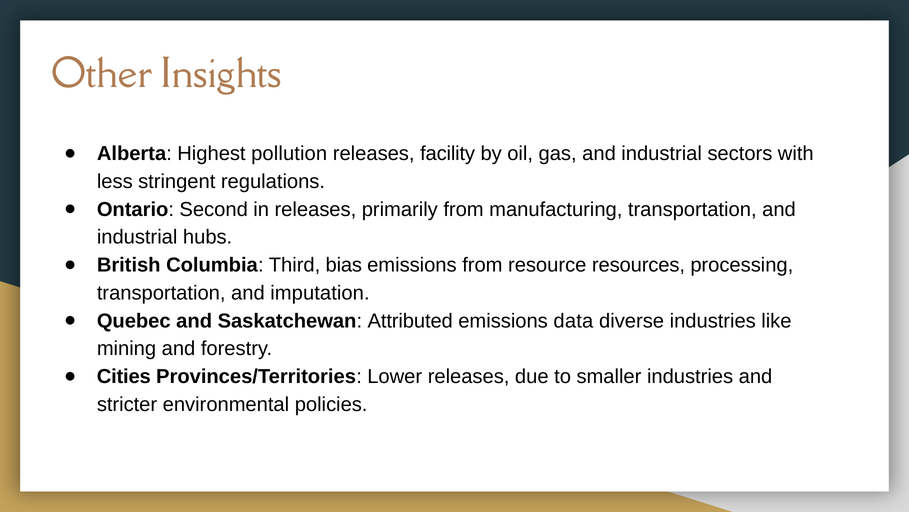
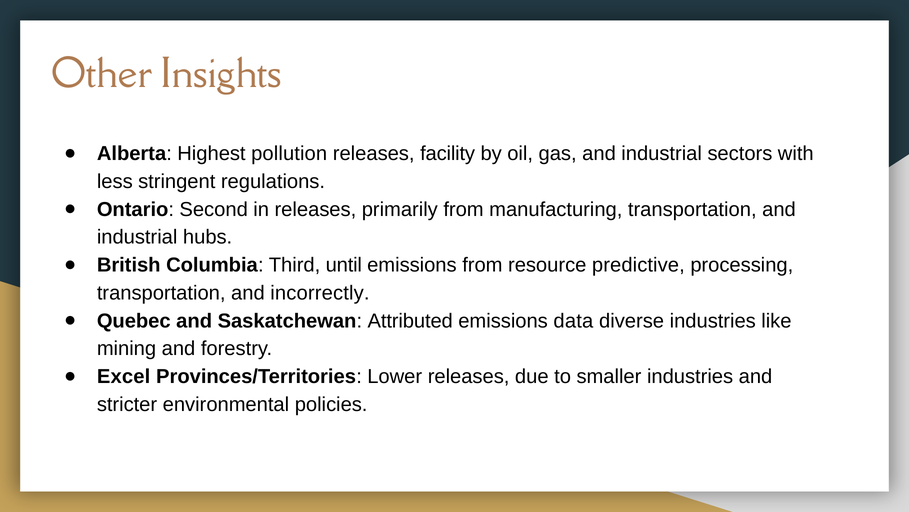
bias: bias -> until (344, 265)
resources: resources -> predictive (638, 265)
imputation: imputation -> incorrectly (320, 293)
Cities: Cities -> Excel (124, 376)
